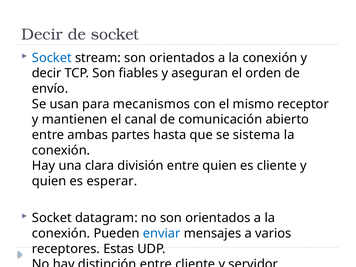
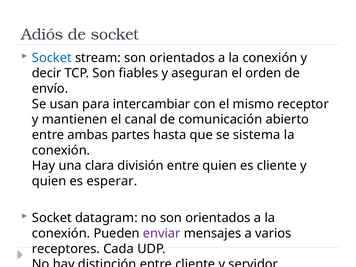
Decir: Decir -> Adiós (42, 34)
mecanismos: mecanismos -> intercambiar (152, 104)
enviar colour: blue -> purple (162, 233)
Estas: Estas -> Cada (119, 249)
